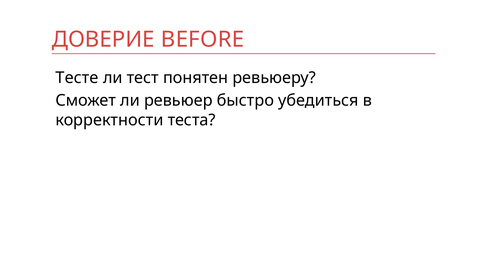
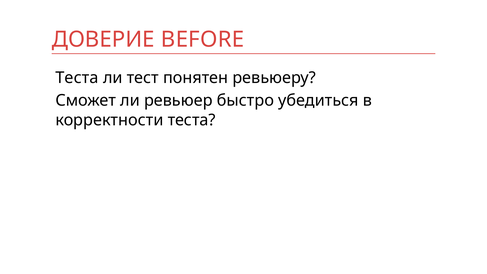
Тесте: Тесте -> Теста (77, 78)
